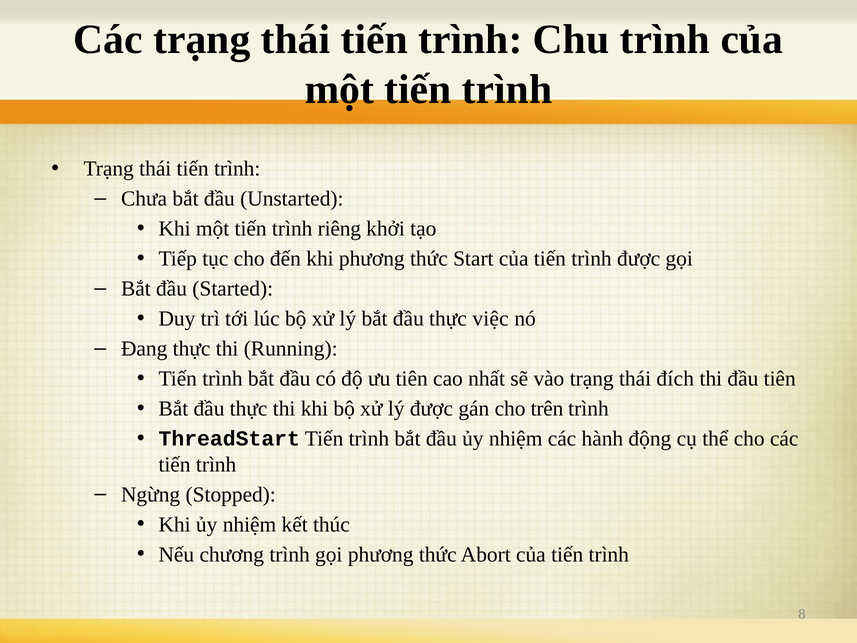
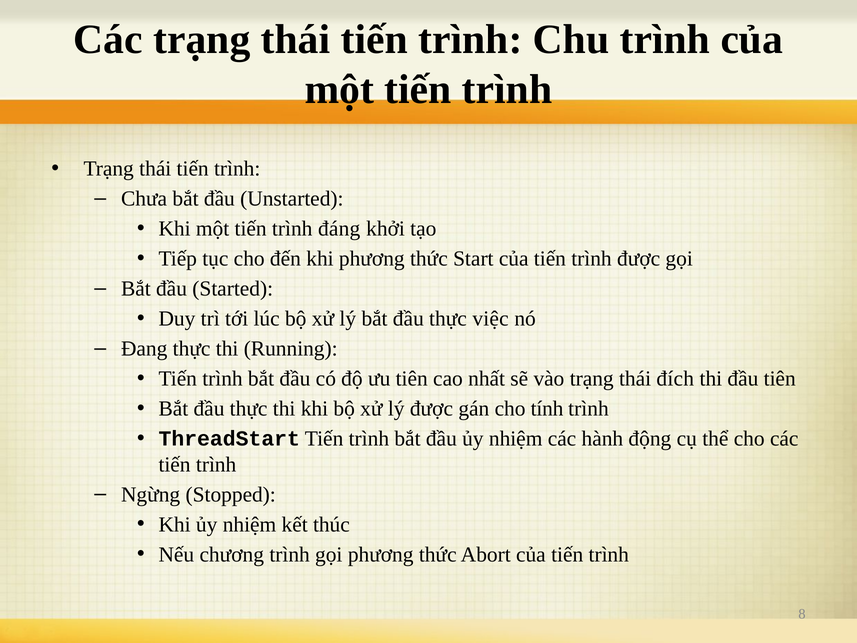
riêng: riêng -> đáng (339, 229)
trên: trên -> tính (547, 409)
